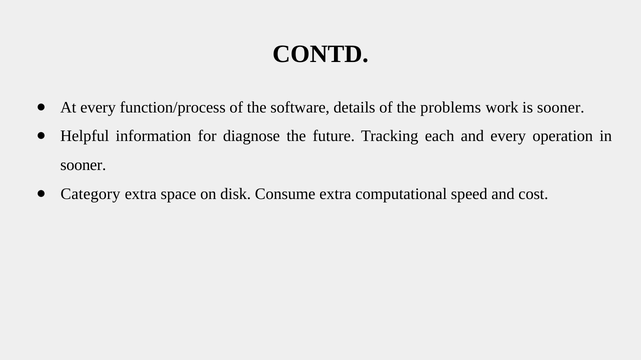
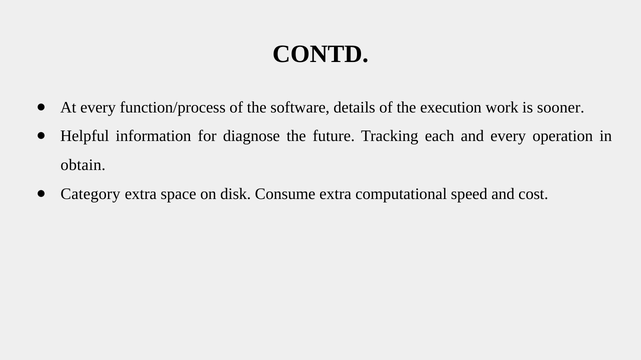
problems: problems -> execution (451, 108)
sooner: sooner -> obtain (83, 165)
